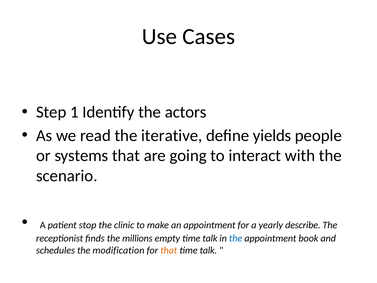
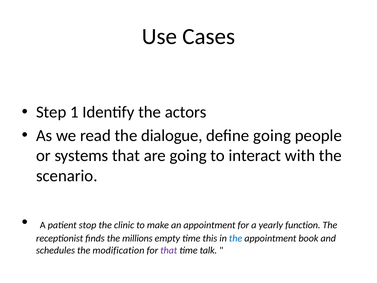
iterative: iterative -> dialogue (172, 135)
define yields: yields -> going (272, 135)
describe: describe -> function (303, 225)
empty time talk: talk -> this (210, 238)
that colour: orange -> purple (169, 250)
